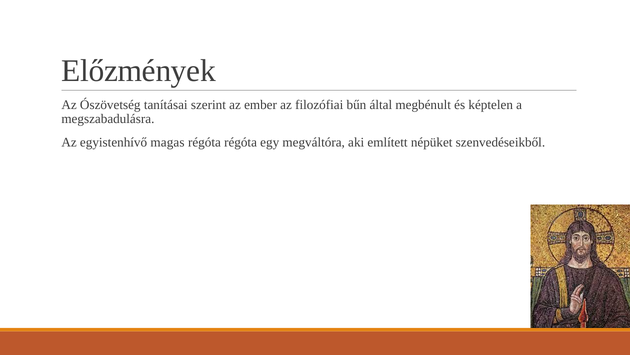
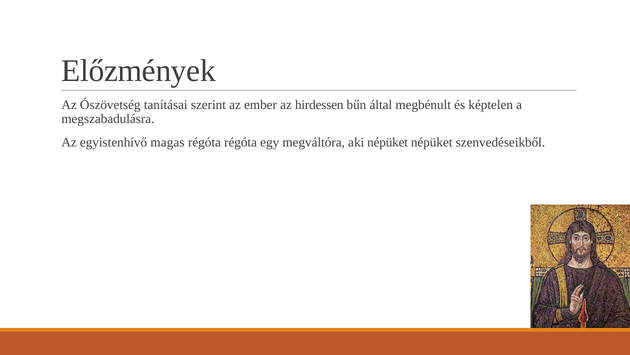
filozófiai: filozófiai -> hirdessen (319, 105)
aki említett: említett -> népüket (388, 142)
